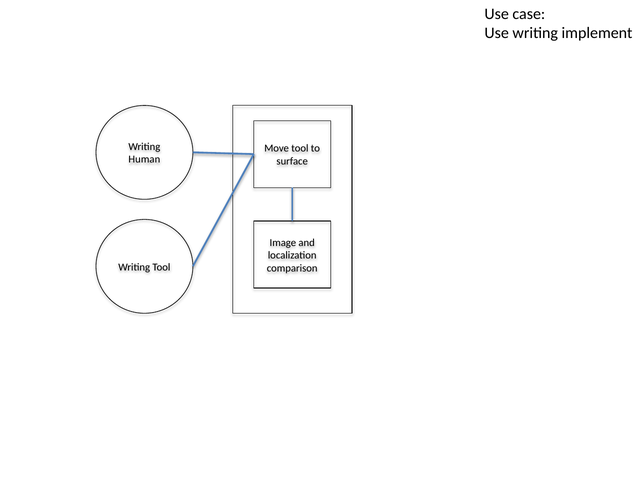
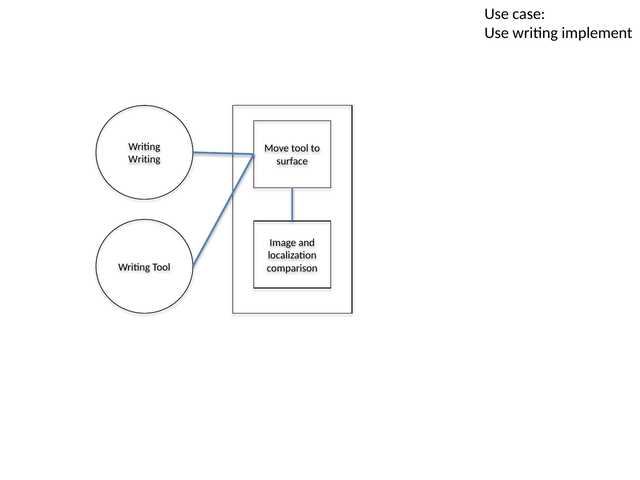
Human: Human -> Writing (144, 159)
